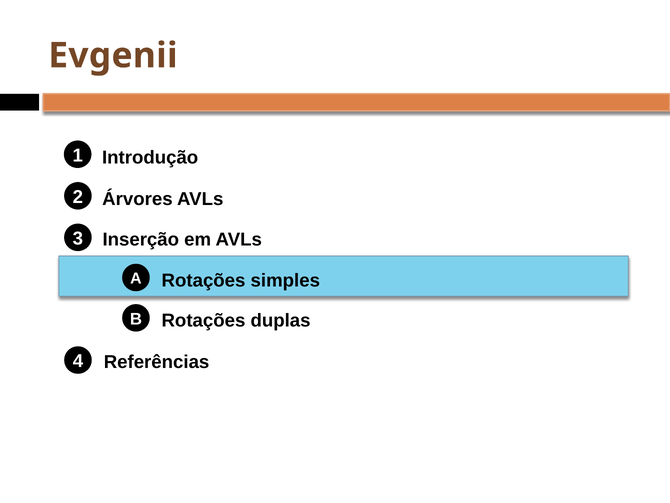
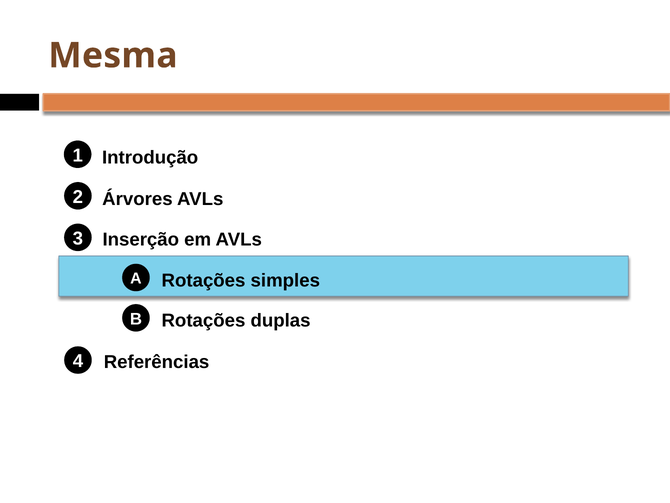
Evgenii: Evgenii -> Mesma (113, 56)
